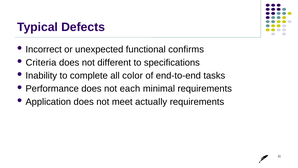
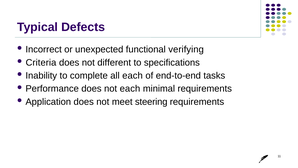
confirms: confirms -> verifying (186, 49)
all color: color -> each (133, 75)
actually: actually -> steering (151, 102)
